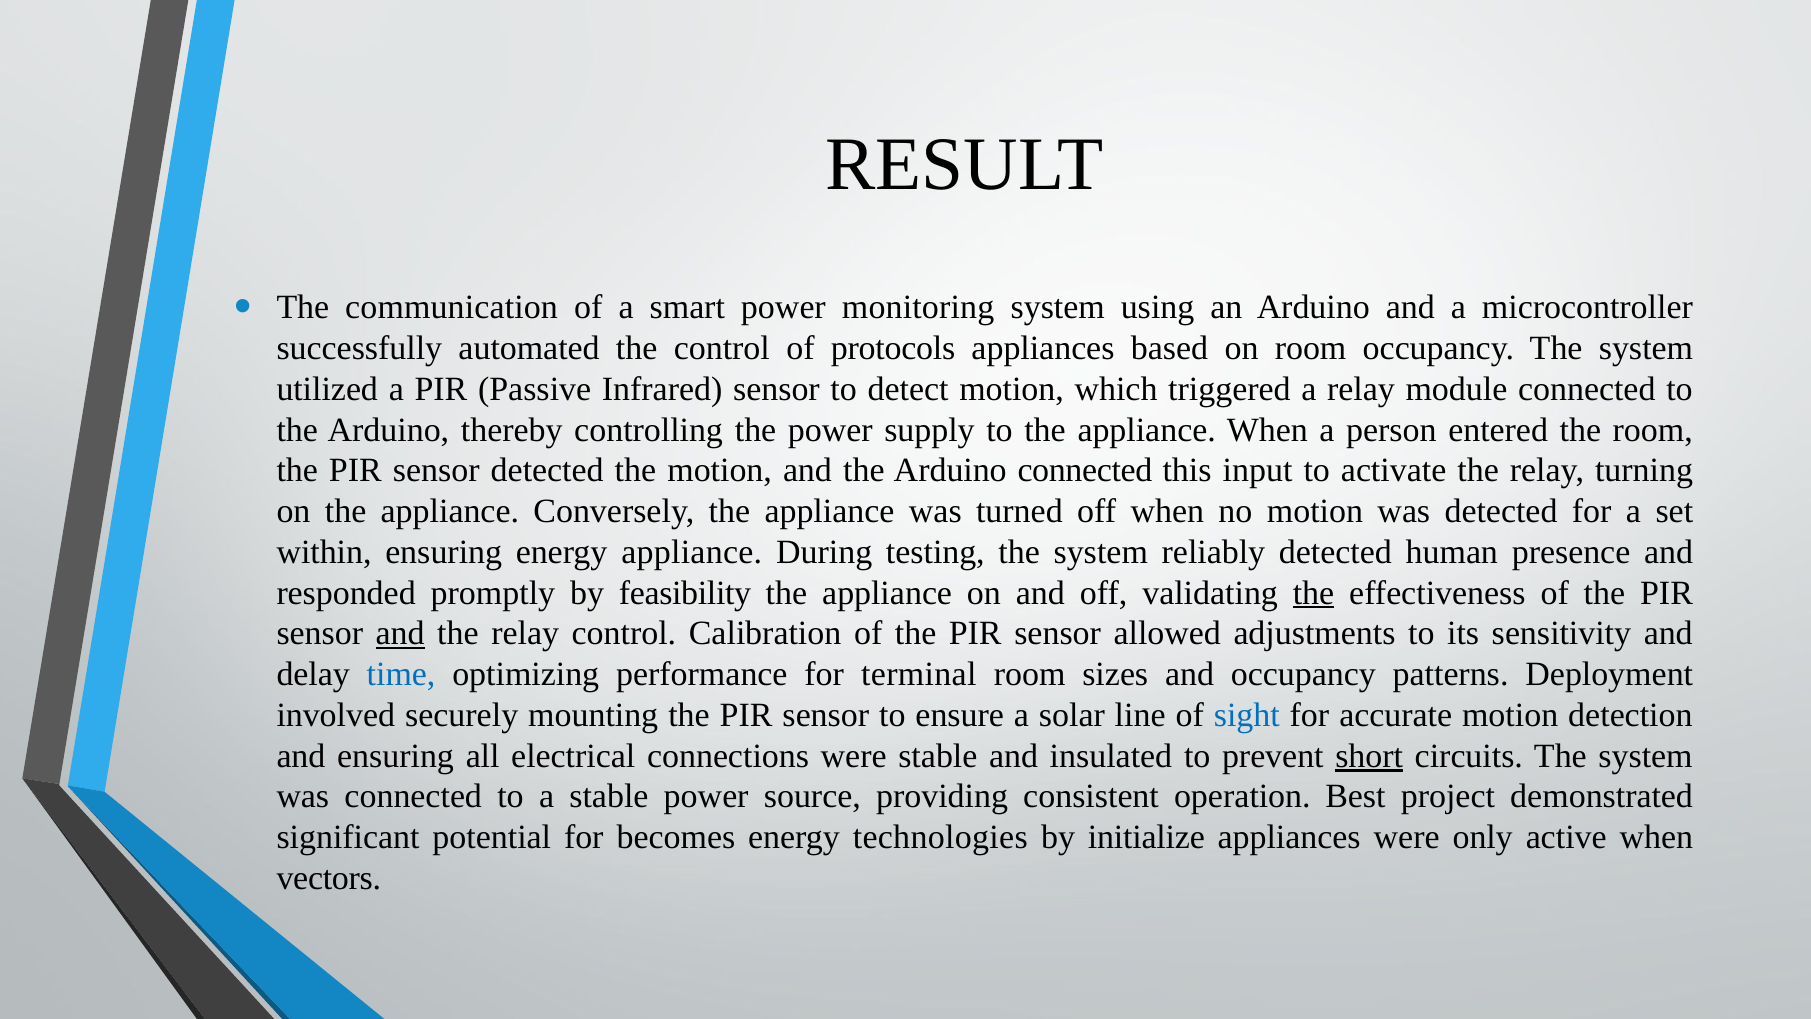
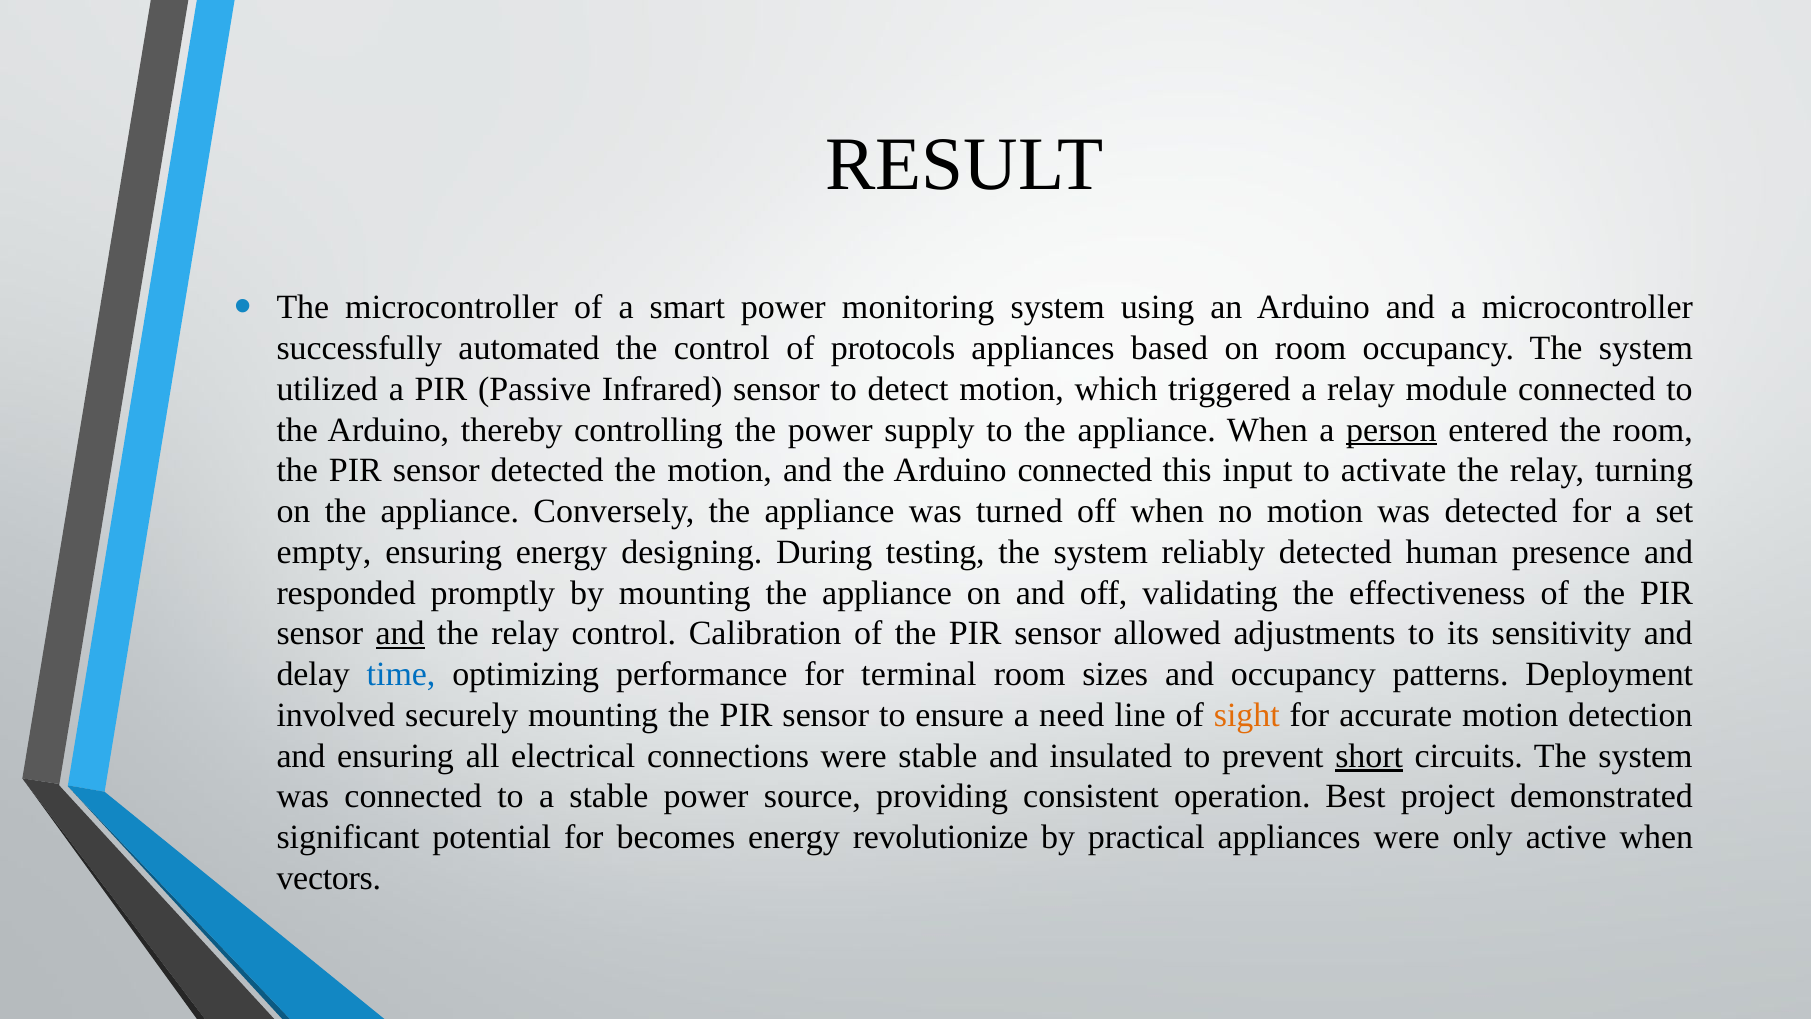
The communication: communication -> microcontroller (452, 307)
person underline: none -> present (1391, 430)
within: within -> empty (324, 552)
energy appliance: appliance -> designing (692, 552)
by feasibility: feasibility -> mounting (685, 593)
the underline: present -> none (1314, 593)
solar: solar -> need (1072, 715)
sight colour: blue -> orange (1247, 715)
technologies: technologies -> revolutionize (941, 837)
initialize: initialize -> practical (1146, 837)
